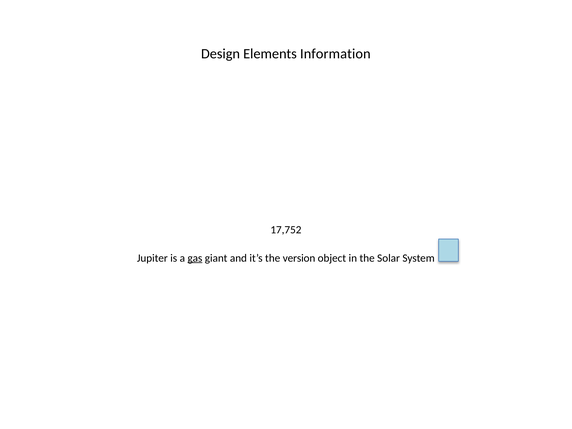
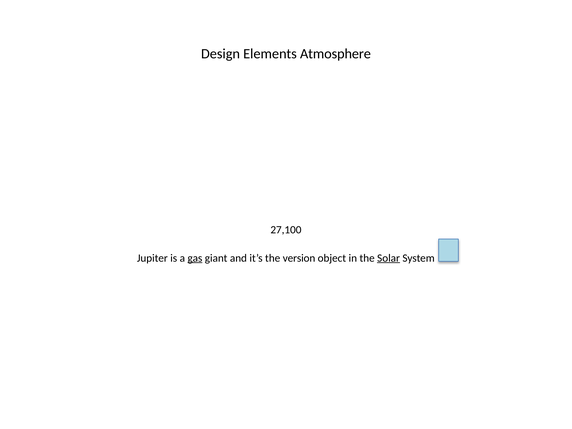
Information: Information -> Atmosphere (335, 54)
17,752: 17,752 -> 27,100 (286, 230)
Solar underline: none -> present (389, 258)
